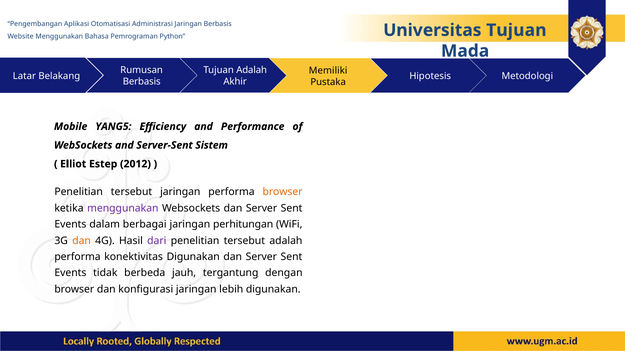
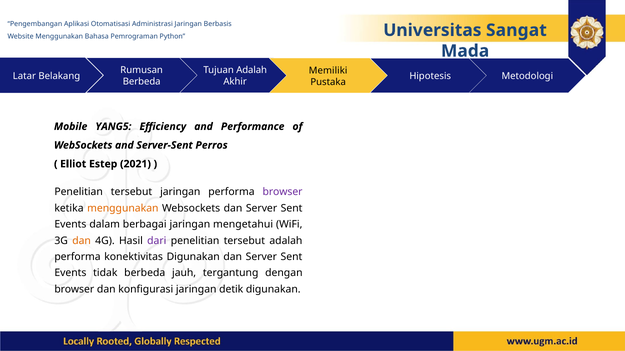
Universitas Tujuan: Tujuan -> Sangat (516, 30)
Berbasis: Berbasis -> Berbeda (142, 82)
Sistem: Sistem -> Perros (212, 145)
2012: 2012 -> 2021 (135, 164)
browser colour: orange -> purple (283, 192)
menggunakan colour: purple -> orange (123, 209)
perhitungan: perhitungan -> mengetahui (243, 225)
lebih: lebih -> detik (231, 290)
